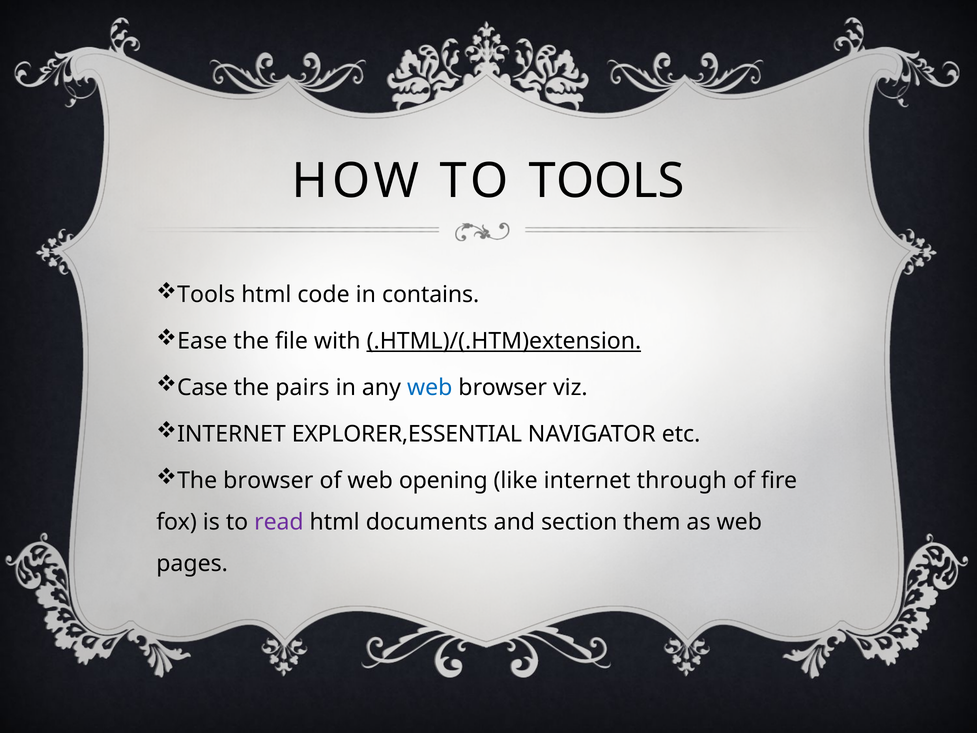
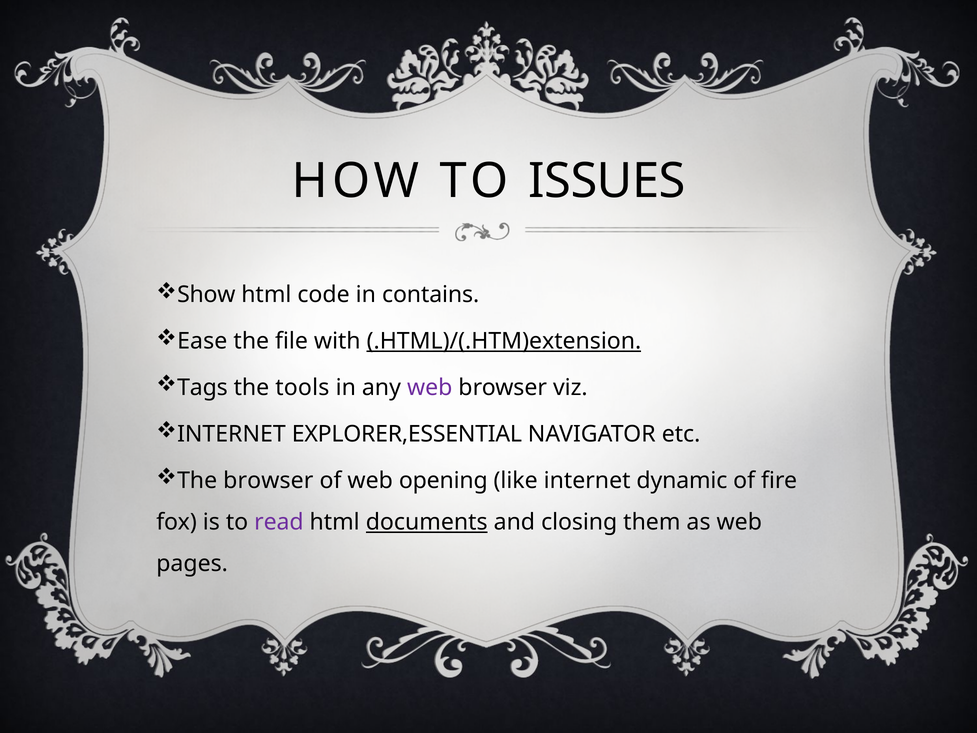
TO TOOLS: TOOLS -> ISSUES (607, 181)
Tools: Tools -> Show (206, 295)
Case: Case -> Tags (202, 388)
pairs: pairs -> tools (302, 388)
web colour: blue -> purple (430, 388)
through: through -> dynamic (682, 480)
documents underline: none -> present (427, 522)
section: section -> closing (579, 522)
